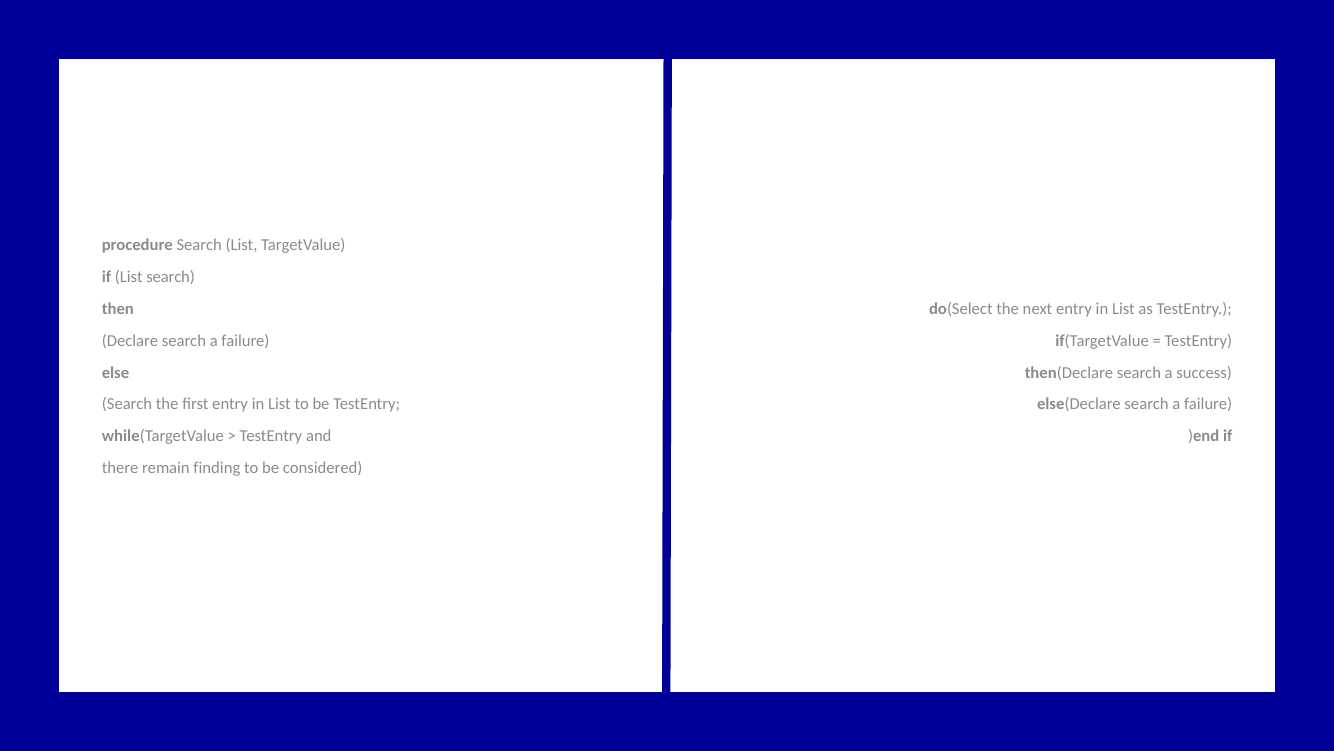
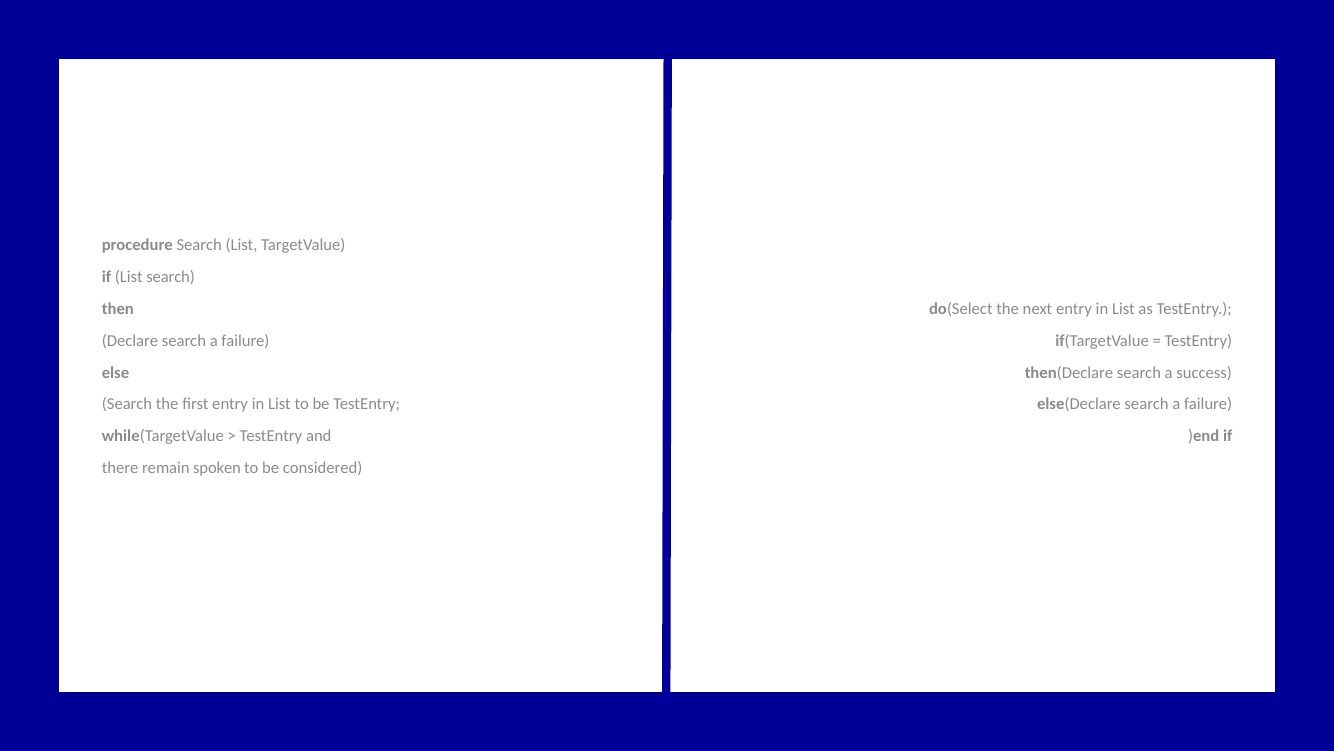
finding: finding -> spoken (217, 468)
